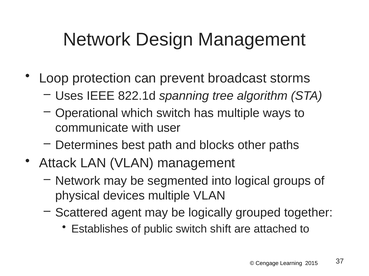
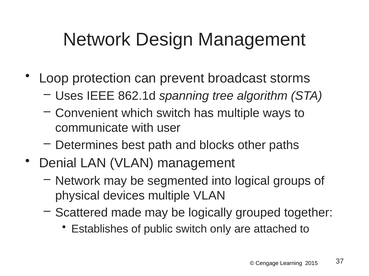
822.1d: 822.1d -> 862.1d (137, 96)
Operational: Operational -> Convenient (87, 113)
Attack: Attack -> Denial (58, 163)
agent: agent -> made (126, 213)
shift: shift -> only (221, 230)
